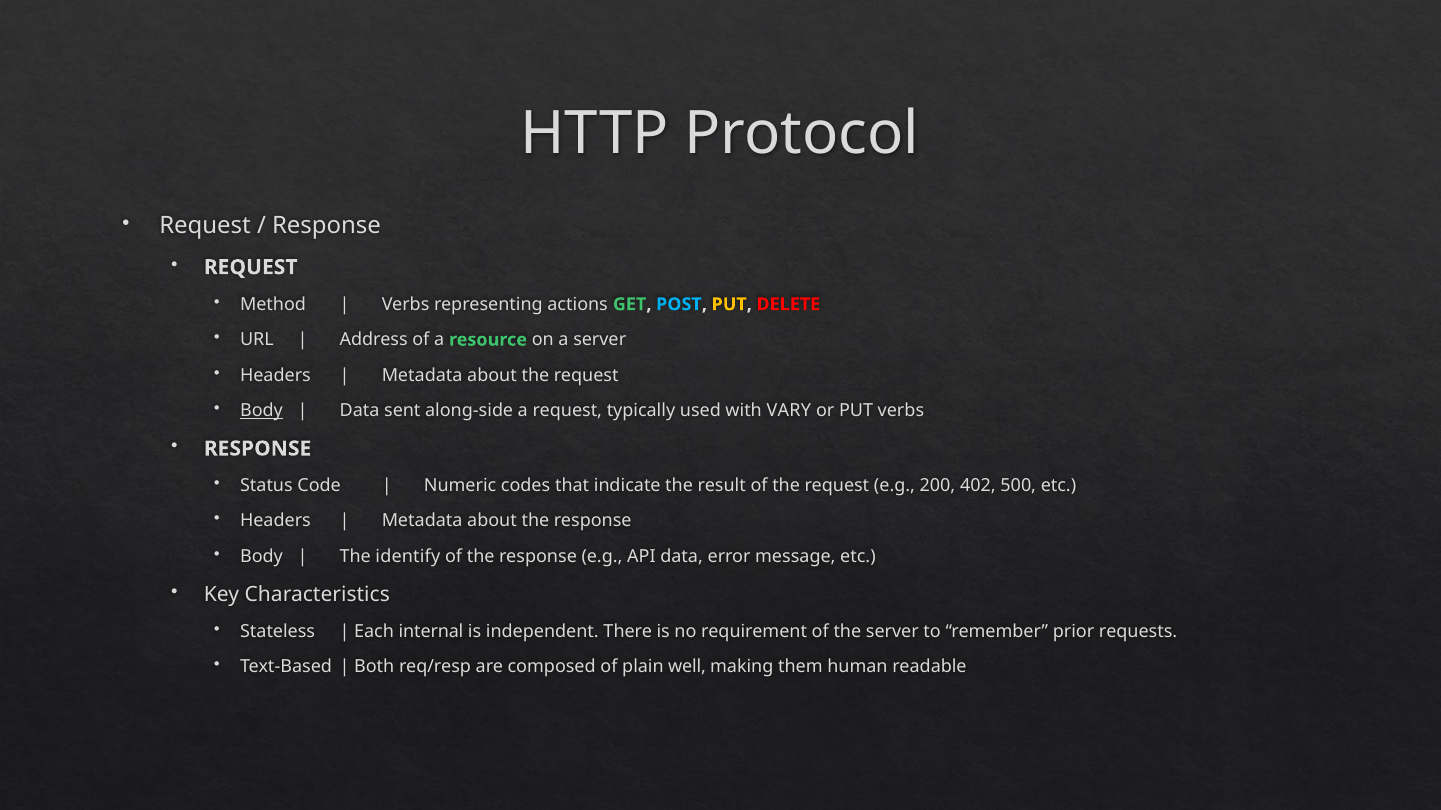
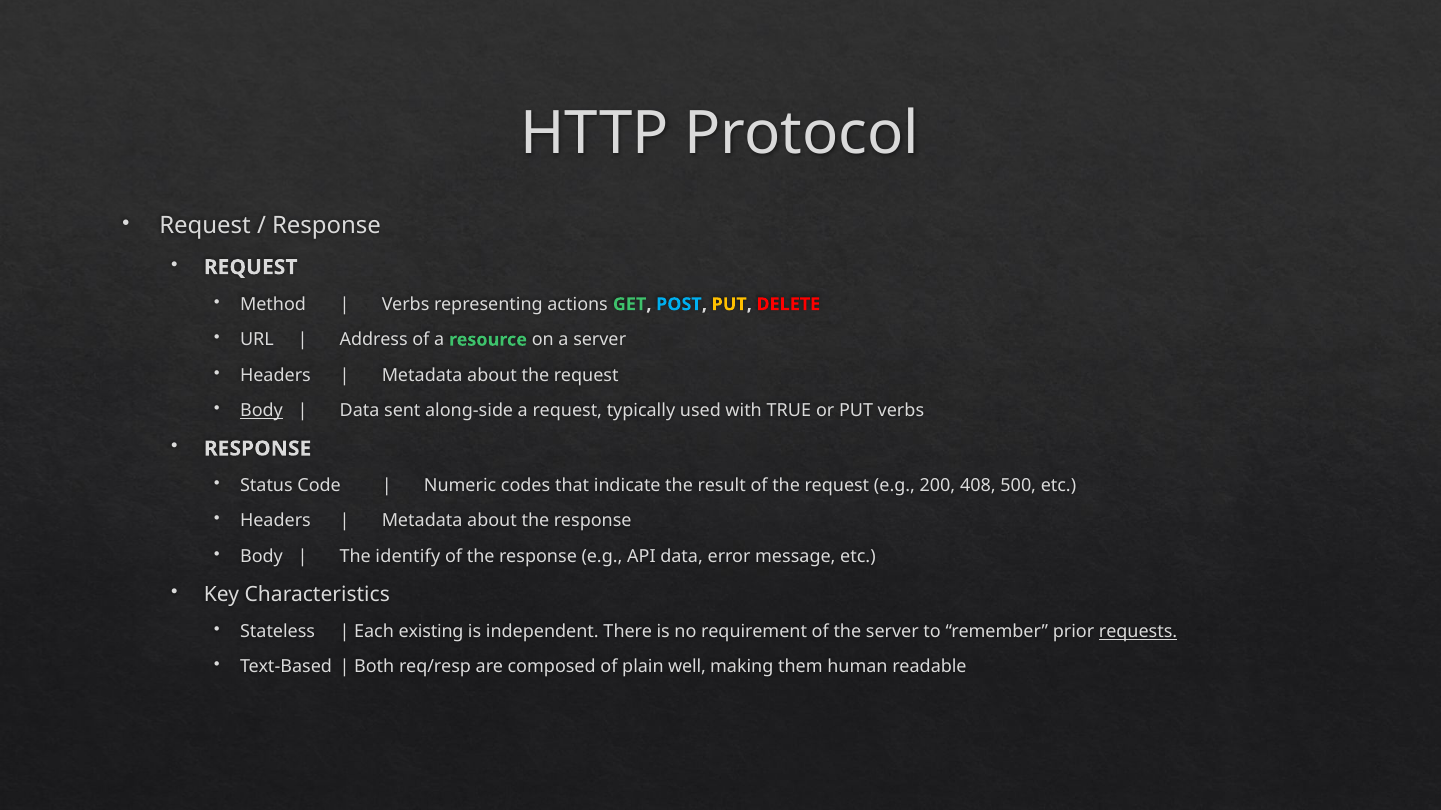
VARY: VARY -> TRUE (789, 411)
402: 402 -> 408 (978, 486)
internal: internal -> existing (431, 632)
requests underline: none -> present (1138, 632)
